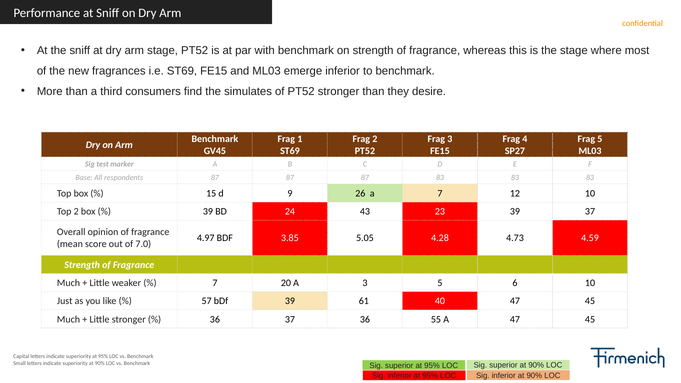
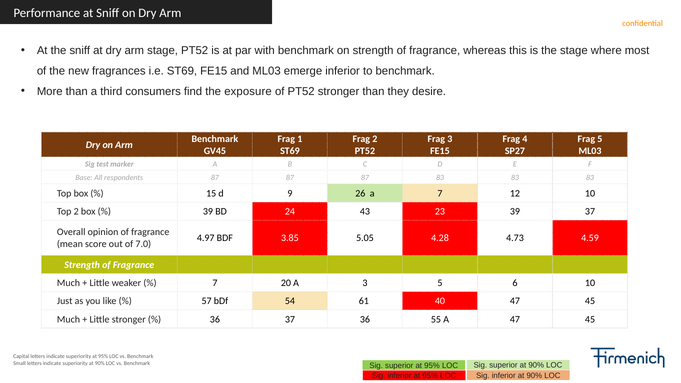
simulates: simulates -> exposure (248, 91)
bDf 39: 39 -> 54 (290, 301)
